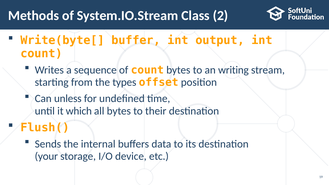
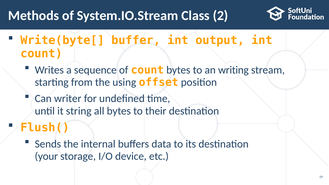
types: types -> using (124, 82)
unless: unless -> writer (68, 99)
which: which -> string (79, 111)
